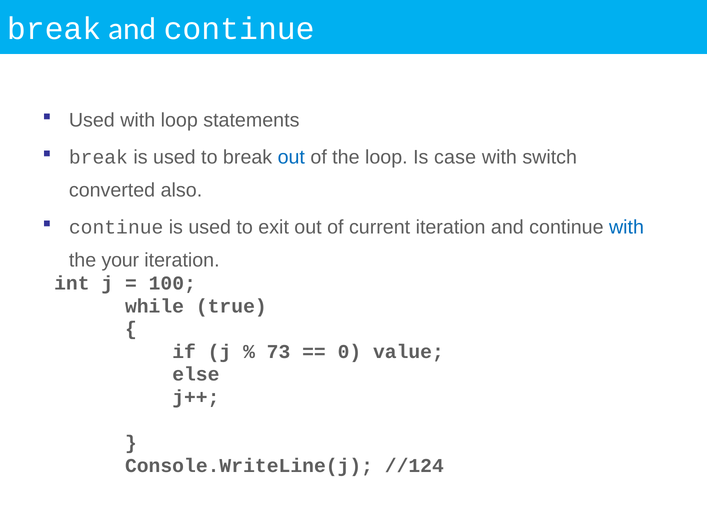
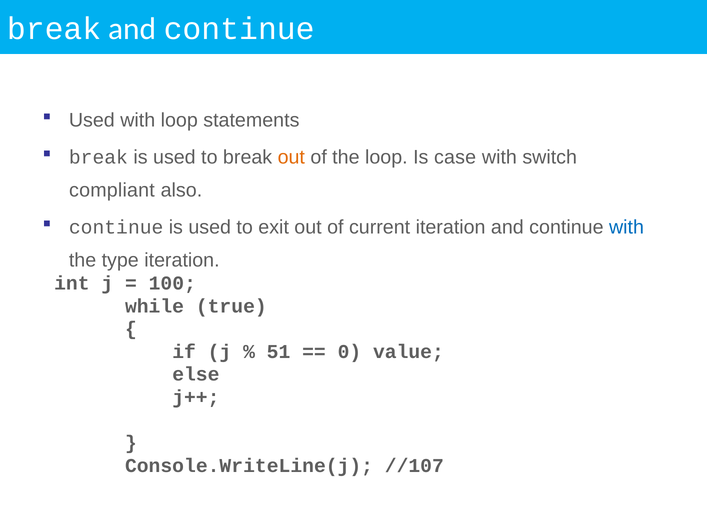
out colour: blue -> orange (291, 157)
converted: converted -> compliant (112, 190)
your: your -> type (120, 260)
73: 73 -> 51 (279, 352)
//124: //124 -> //107 (414, 466)
